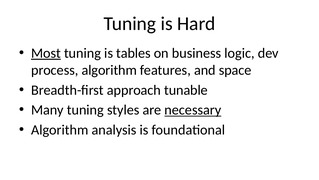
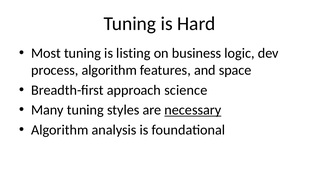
Most underline: present -> none (46, 53)
tables: tables -> listing (133, 53)
tunable: tunable -> science (186, 90)
